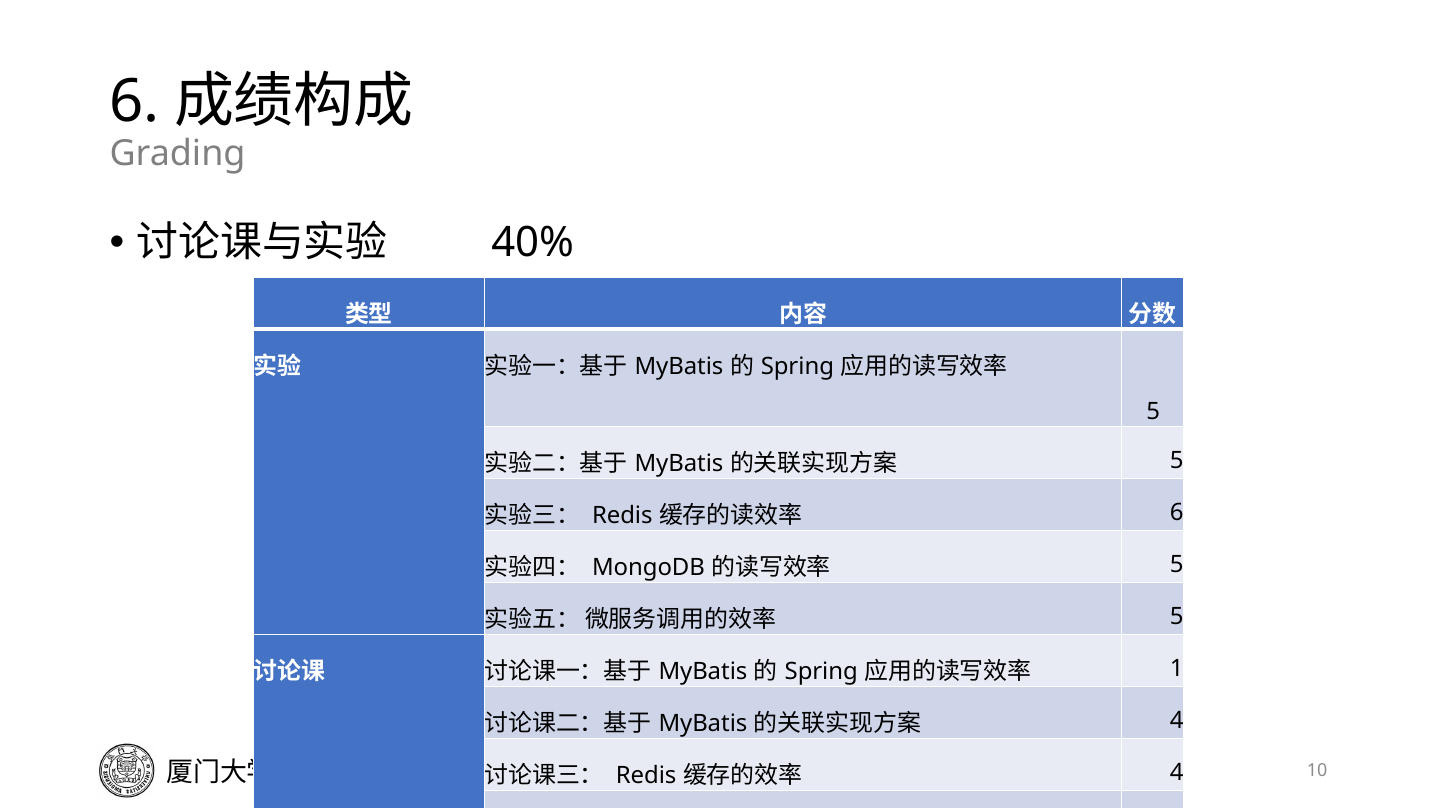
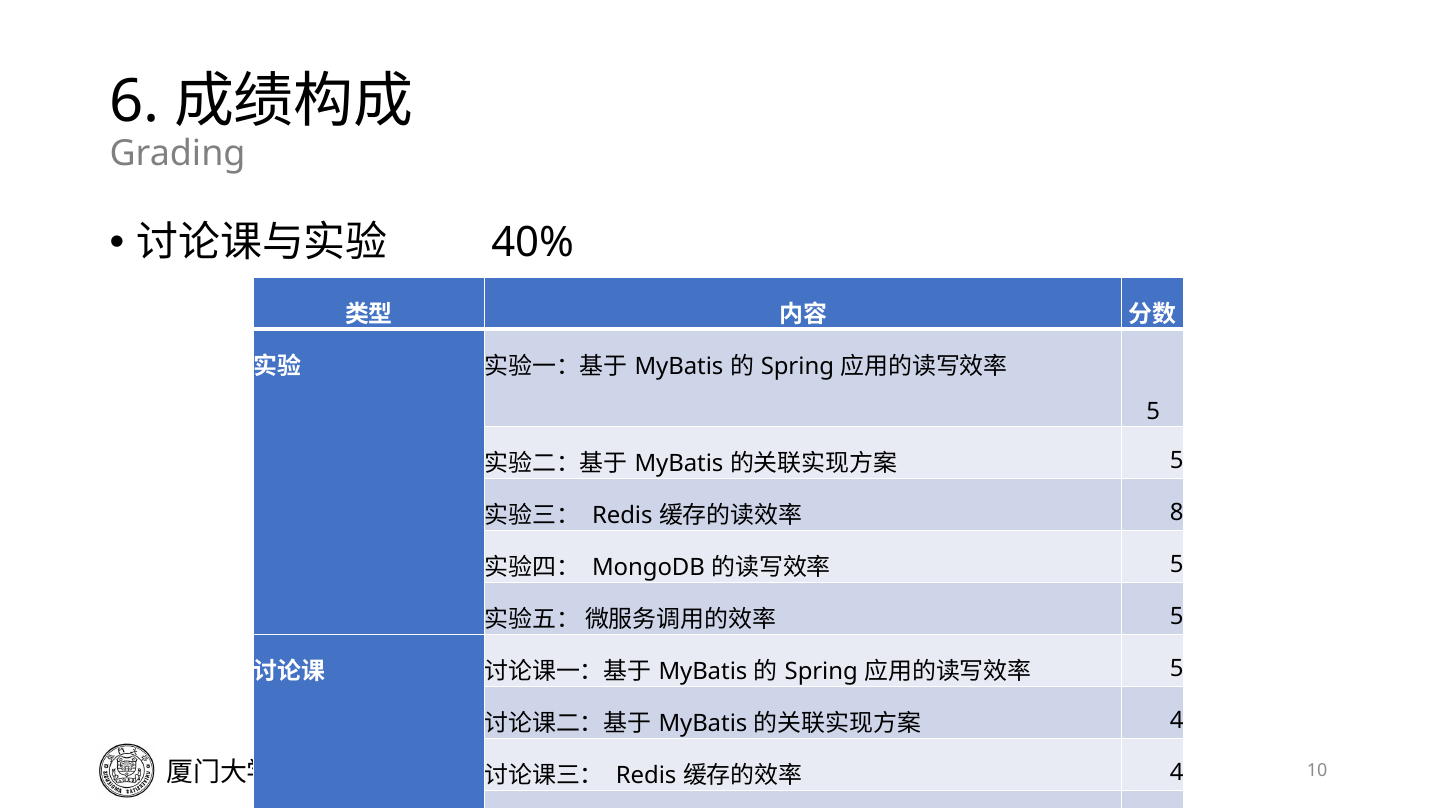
6: 6 -> 8 (1177, 513)
1: 1 -> 5 (1177, 669)
